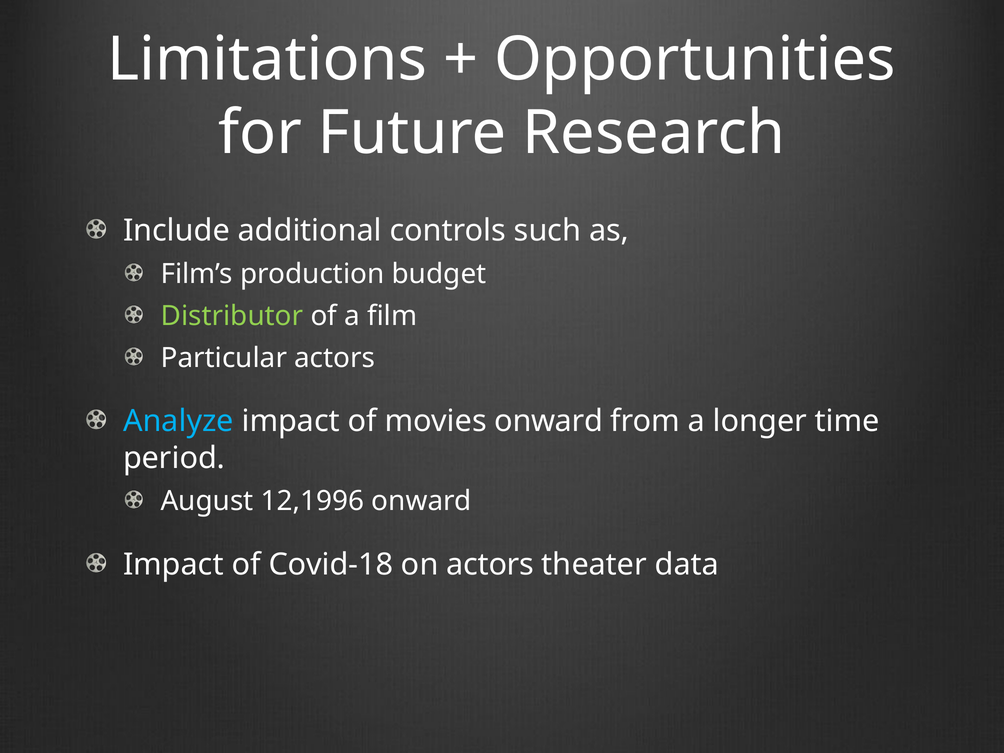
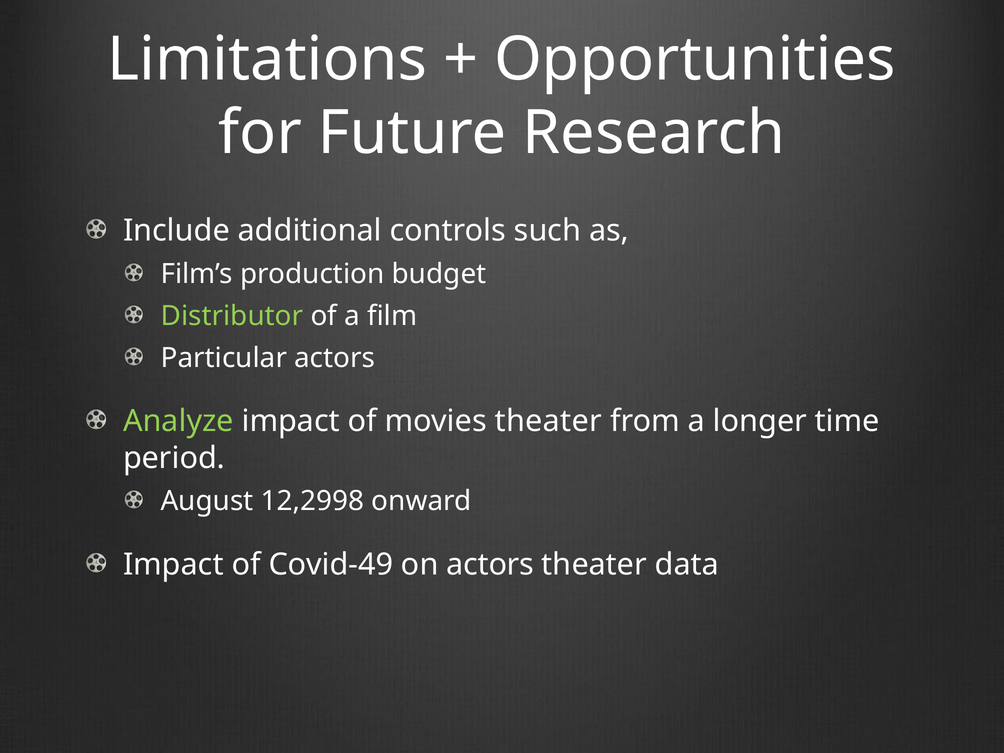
Analyze colour: light blue -> light green (178, 421)
movies onward: onward -> theater (548, 421)
12,1996: 12,1996 -> 12,2998 (312, 501)
Covid-18: Covid-18 -> Covid-49 (331, 564)
